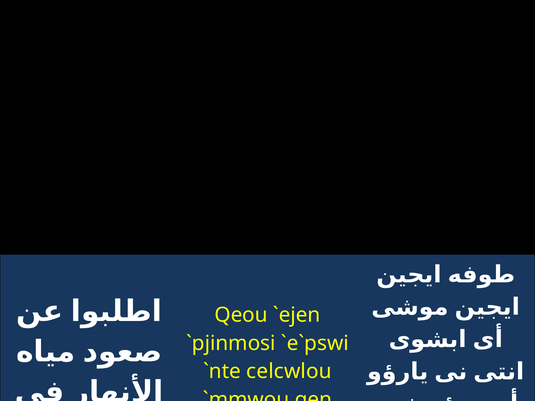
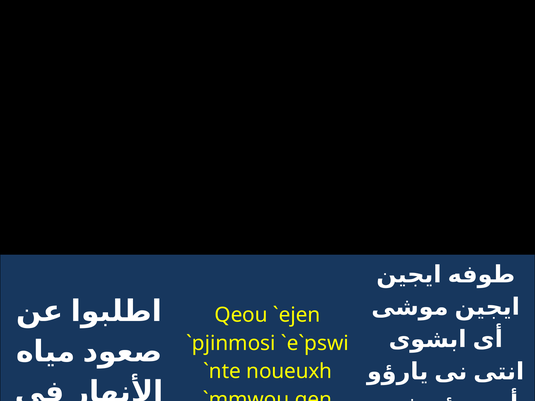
celcwlou: celcwlou -> noueuxh (289, 372)
